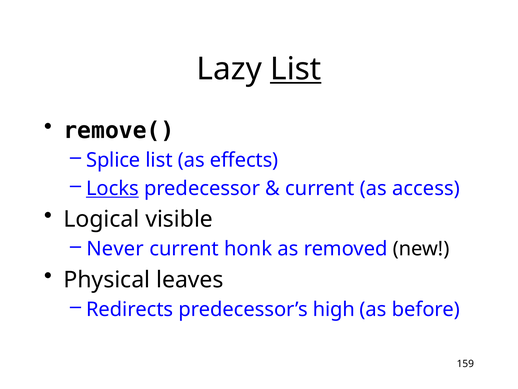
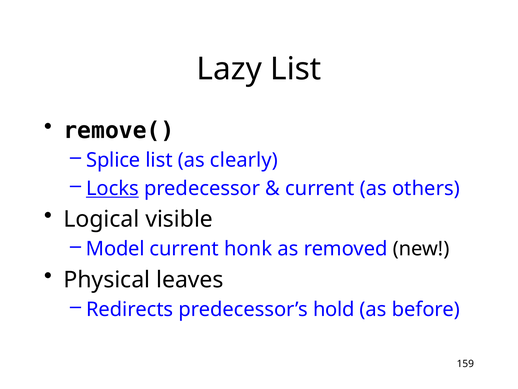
List underline: present -> none (296, 69)
effects: effects -> clearly (244, 160)
access: access -> others (426, 188)
Never: Never -> Model (115, 249)
high: high -> hold (334, 309)
